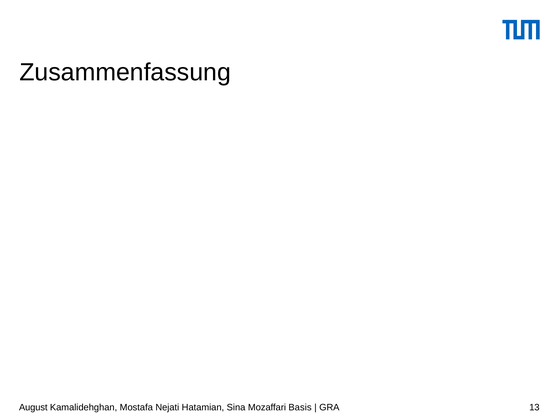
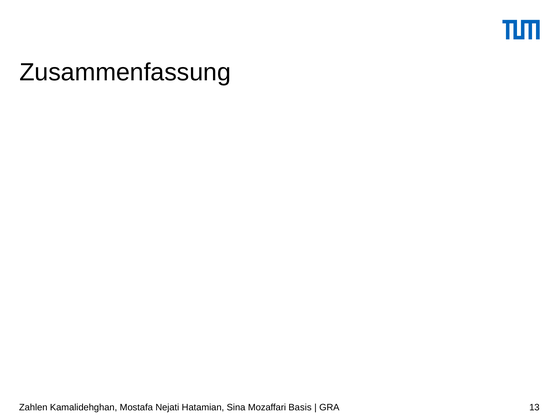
August: August -> Zahlen (33, 408)
